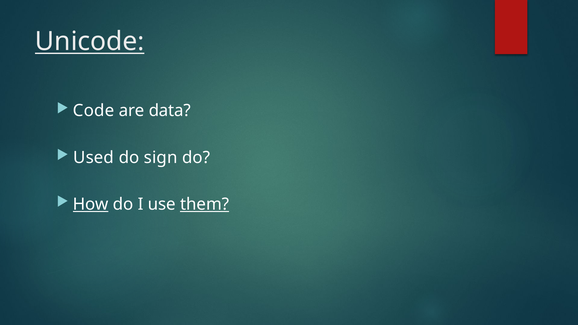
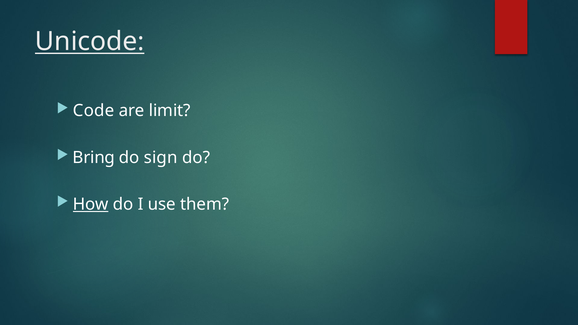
data: data -> limit (170, 111)
Used: Used -> Bring (94, 158)
them underline: present -> none (205, 204)
